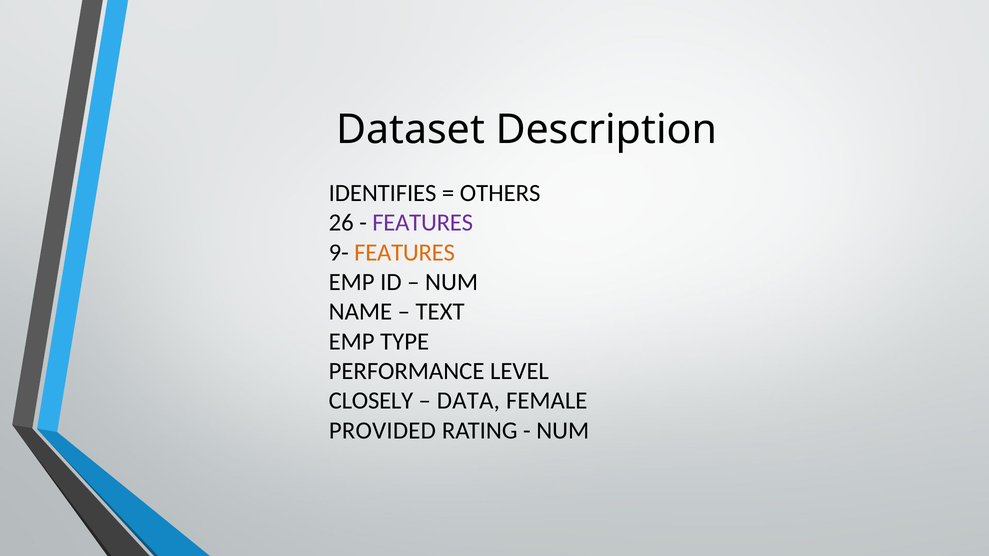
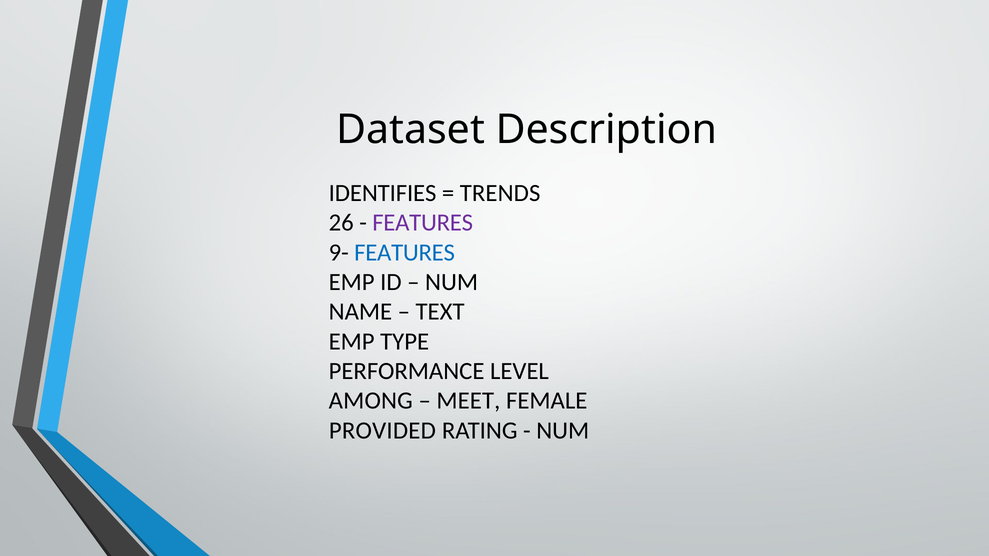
OTHERS: OTHERS -> TRENDS (500, 193)
FEATURES colour: orange -> blue (405, 253)
CLOSELY: CLOSELY -> AMONG (371, 401)
DATA: DATA -> MEET (468, 401)
